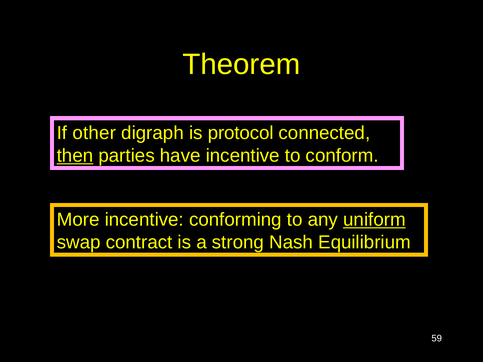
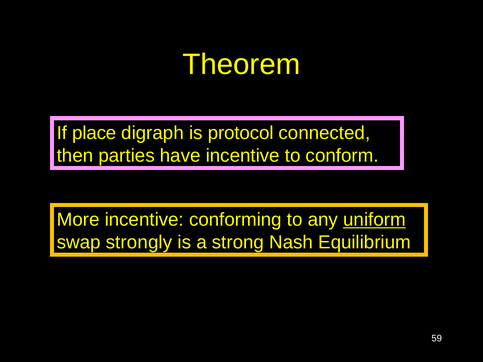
other: other -> place (94, 133)
then underline: present -> none (75, 156)
contract: contract -> strongly (139, 243)
